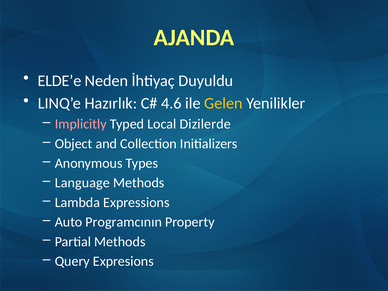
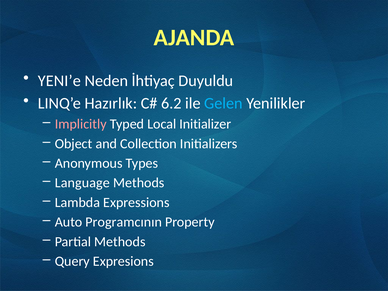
ELDE’e: ELDE’e -> YENI’e (59, 81)
4.6: 4.6 -> 6.2 (171, 103)
Gelen colour: yellow -> light blue (223, 103)
Dizilerde: Dizilerde -> Initializer (205, 124)
